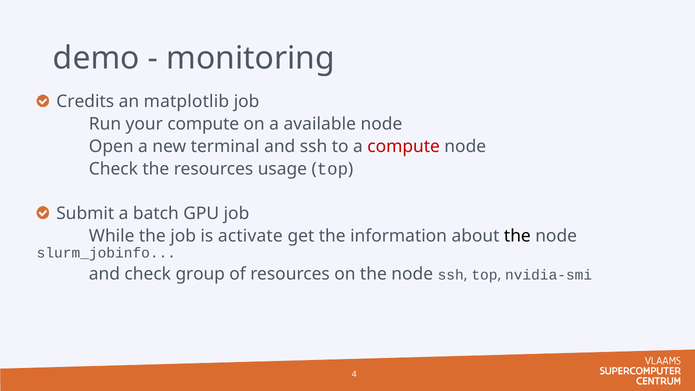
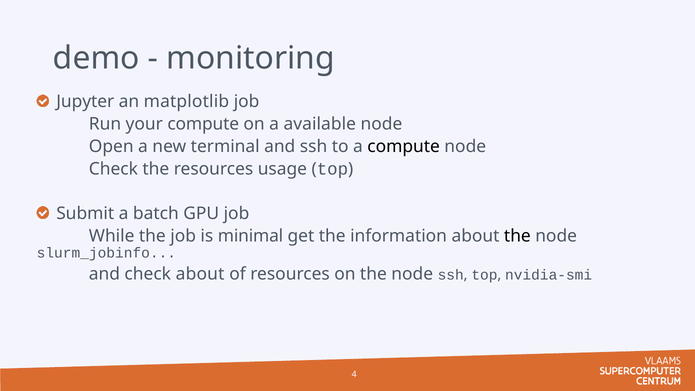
Credits: Credits -> Jupyter (85, 102)
compute colour: red -> black (404, 146)
activate: activate -> minimal (251, 236)
check group: group -> about (200, 274)
